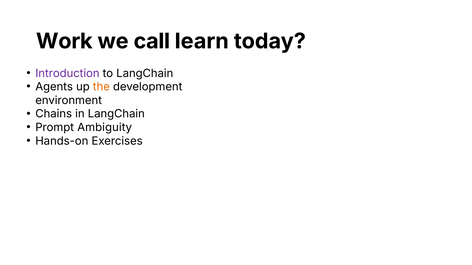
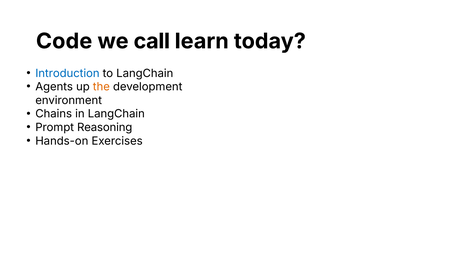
Work: Work -> Code (64, 41)
Introduction colour: purple -> blue (67, 73)
Ambiguity: Ambiguity -> Reasoning (105, 128)
